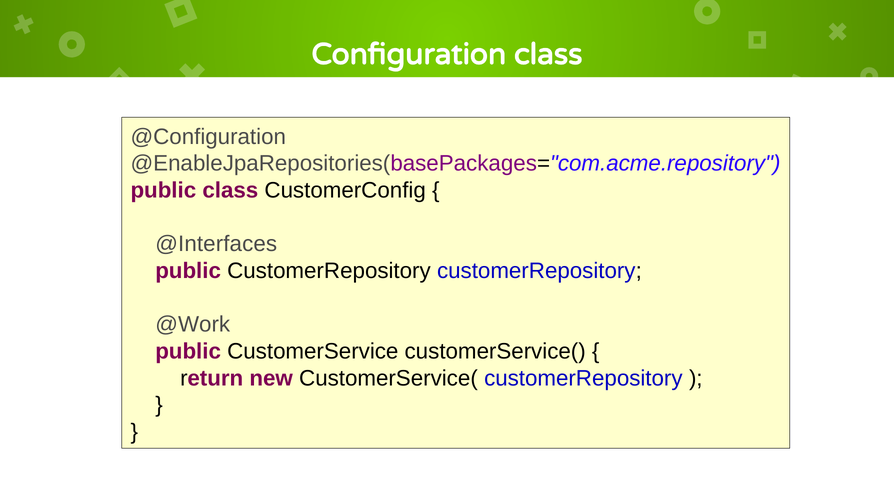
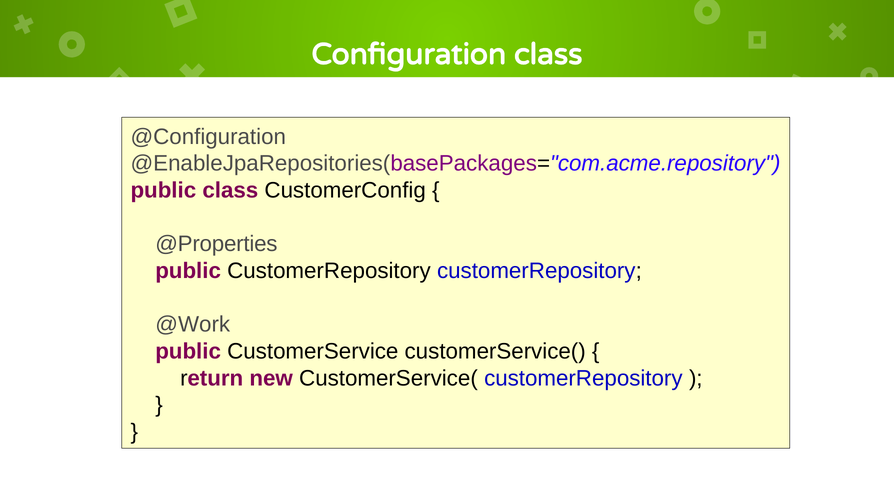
@Interfaces: @Interfaces -> @Properties (216, 244)
